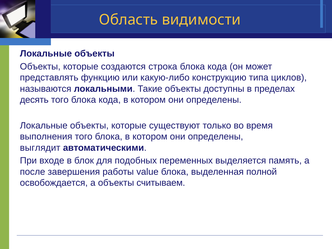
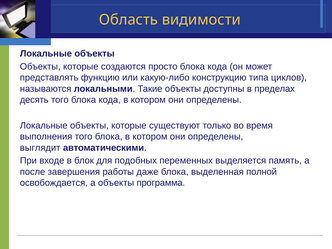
строка: строка -> просто (163, 67)
value: value -> даже (147, 172)
считываем: считываем -> программа (161, 183)
